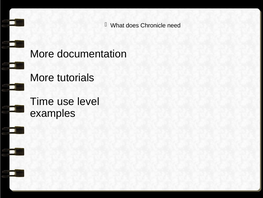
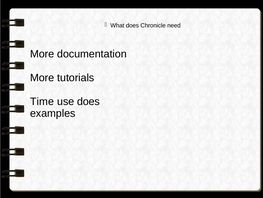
use level: level -> does (88, 101)
